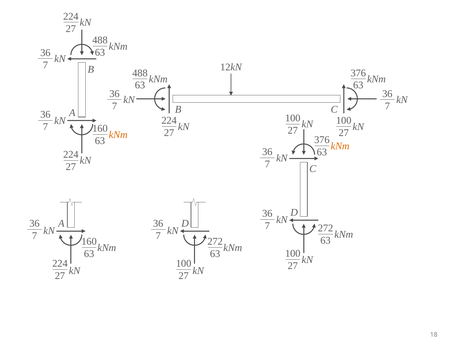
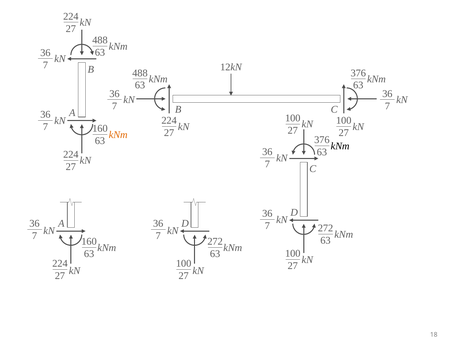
kNm colour: orange -> black (340, 146)
